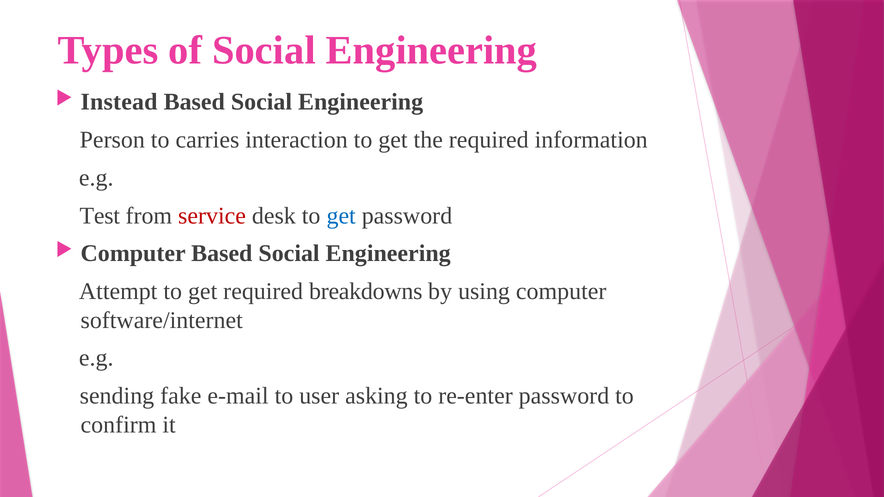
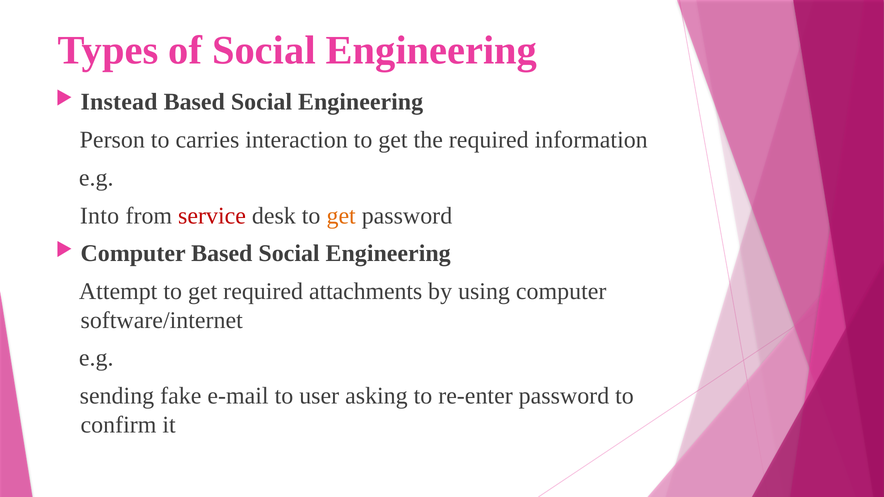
Test: Test -> Into (100, 216)
get colour: blue -> orange (341, 216)
breakdowns: breakdowns -> attachments (366, 292)
